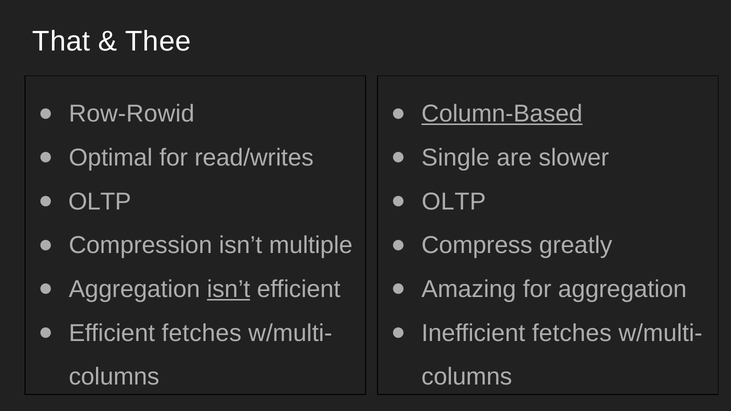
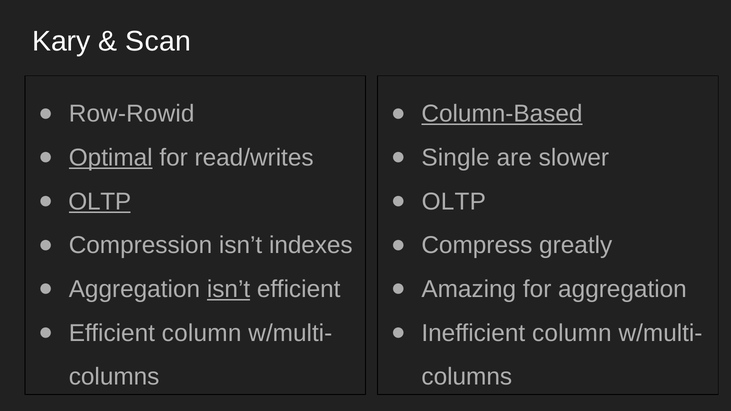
That: That -> Kary (61, 41)
Thee: Thee -> Scan (158, 41)
Optimal underline: none -> present (111, 158)
OLTP underline: none -> present (100, 202)
multiple: multiple -> indexes (311, 246)
Efficient fetches: fetches -> column (202, 333)
Inefficient fetches: fetches -> column (572, 333)
